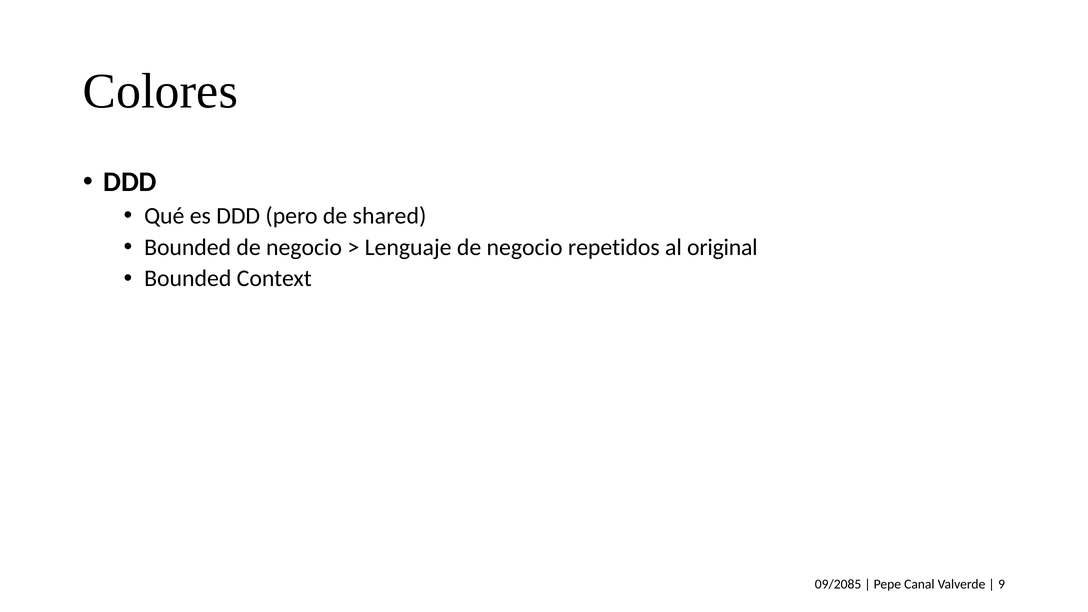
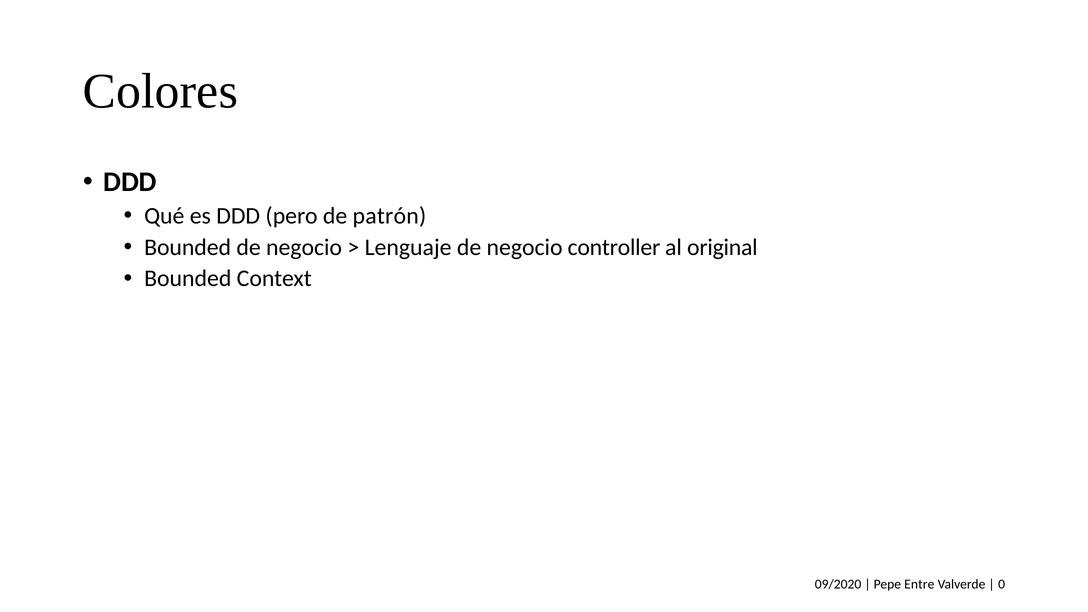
shared: shared -> patrón (389, 216)
repetidos: repetidos -> controller (614, 247)
09/2085: 09/2085 -> 09/2020 (838, 584)
Canal: Canal -> Entre (919, 584)
9: 9 -> 0 (1002, 584)
